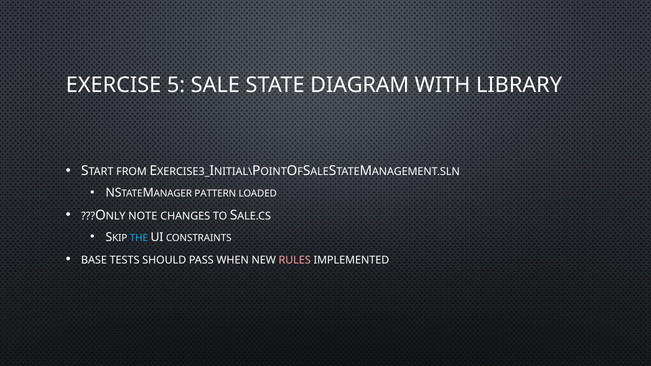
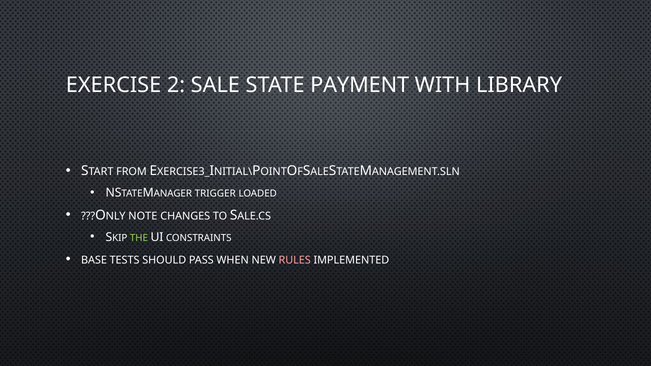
5: 5 -> 2 (176, 85)
DIAGRAM: DIAGRAM -> PAYMENT (360, 85)
PATTERN: PATTERN -> TRIGGER (215, 194)
THE colour: light blue -> light green (139, 238)
